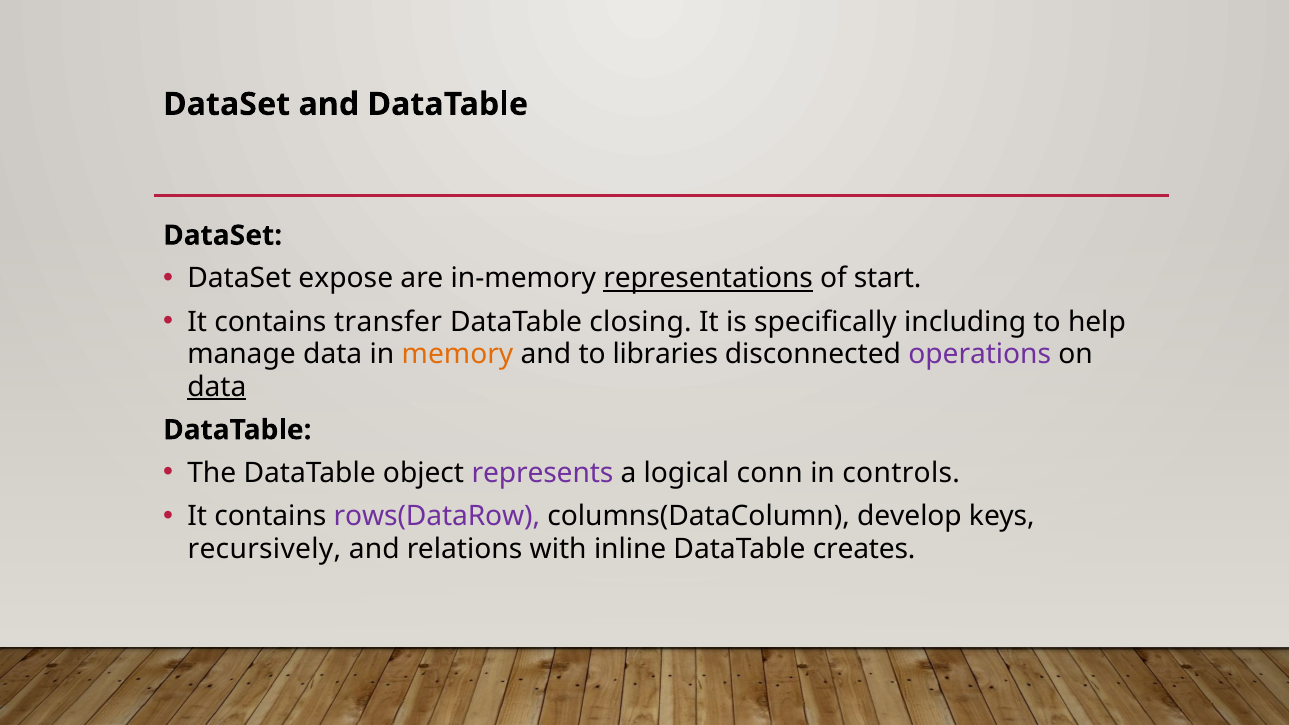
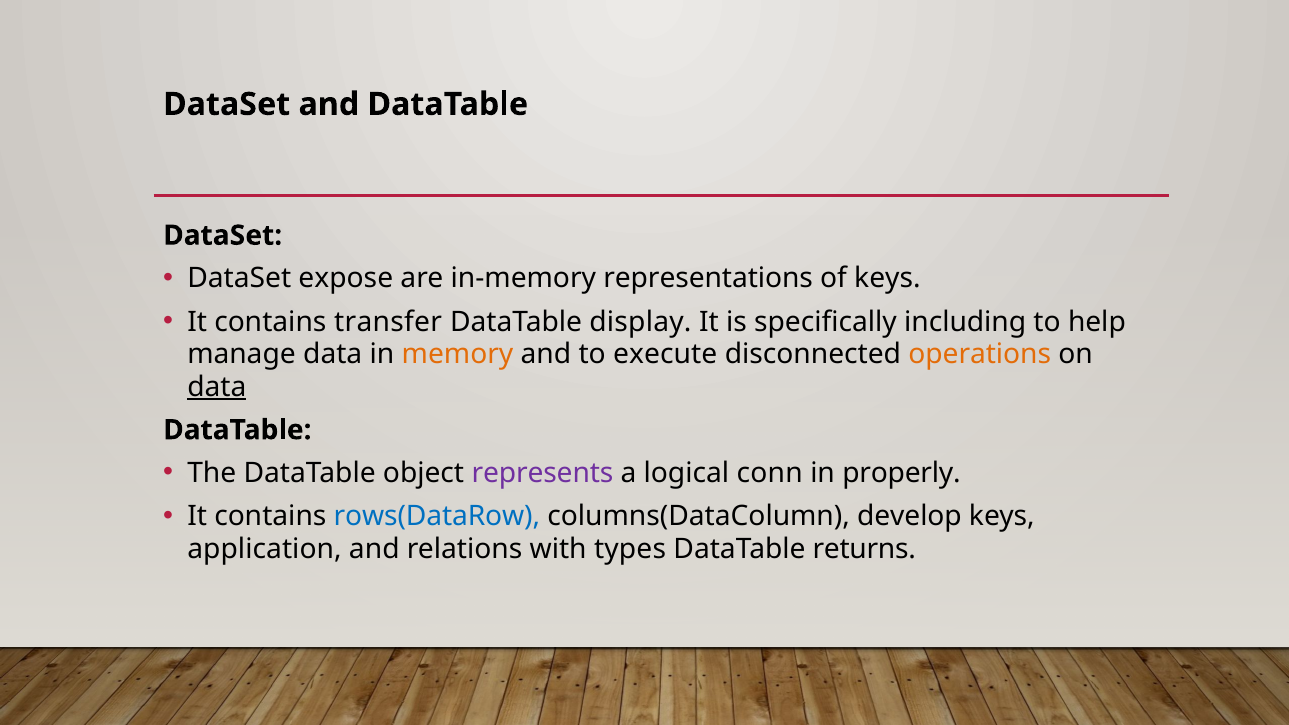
representations underline: present -> none (708, 279)
of start: start -> keys (887, 279)
closing: closing -> display (640, 322)
libraries: libraries -> execute (665, 354)
operations colour: purple -> orange (980, 354)
controls: controls -> properly (901, 473)
rows(DataRow colour: purple -> blue (437, 516)
recursively: recursively -> application (264, 549)
inline: inline -> types (630, 549)
creates: creates -> returns (864, 549)
